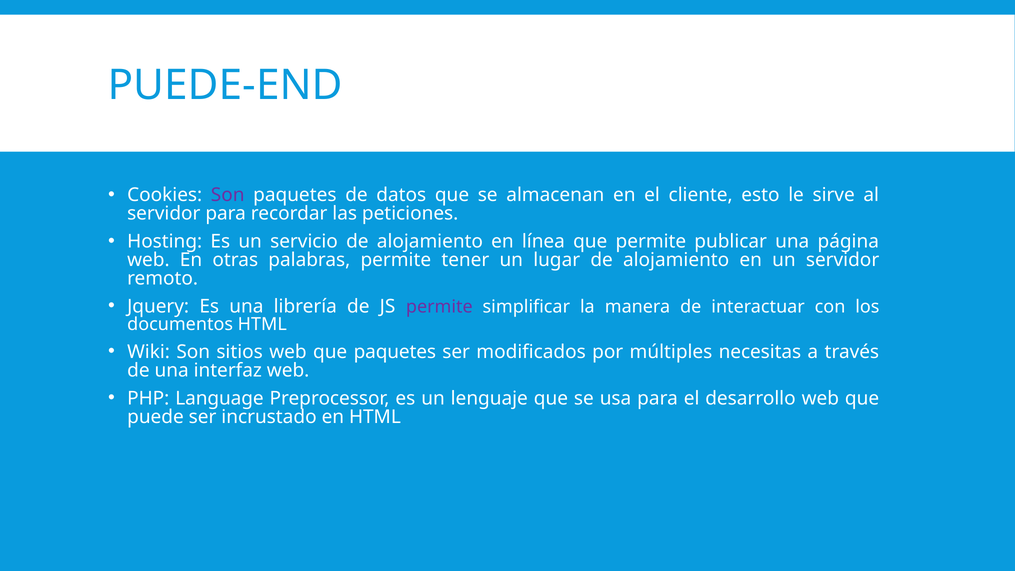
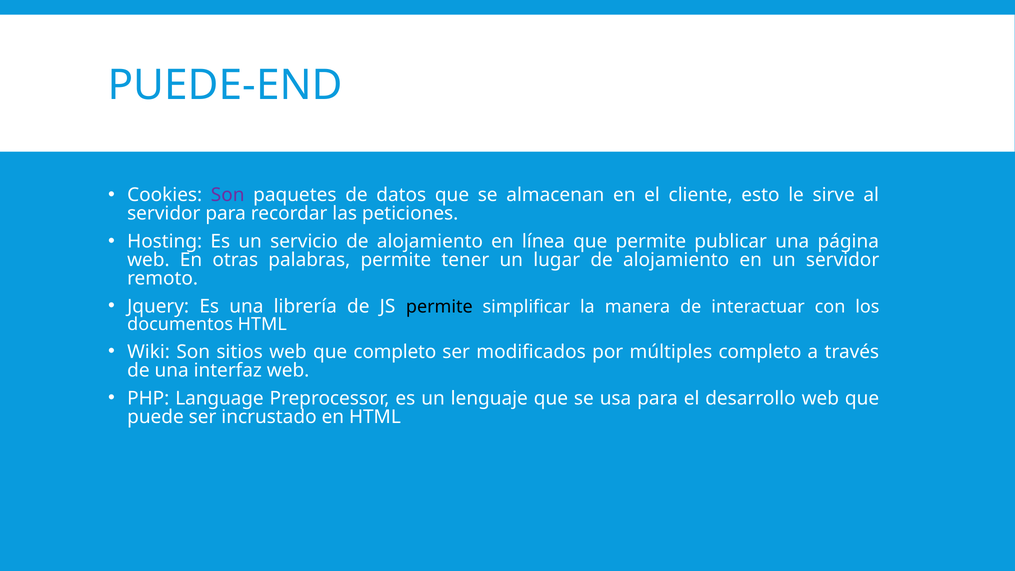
permite colour: purple -> black (439, 307)
que paquetes: paquetes -> completo (395, 352)
múltiples necesitas: necesitas -> completo (760, 352)
